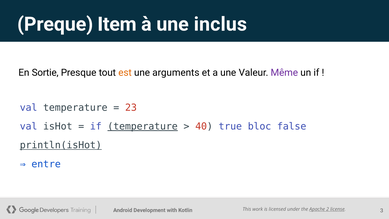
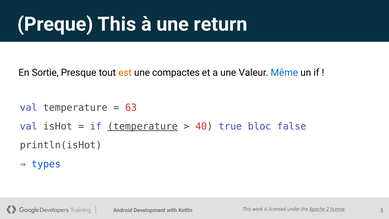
Preque Item: Item -> This (117, 24)
inclus: inclus -> return (220, 24)
arguments: arguments -> compactes (176, 73)
Même colour: purple -> blue (284, 73)
23: 23 -> 63 (131, 108)
println(isHot underline: present -> none (61, 145)
entre: entre -> types (46, 164)
